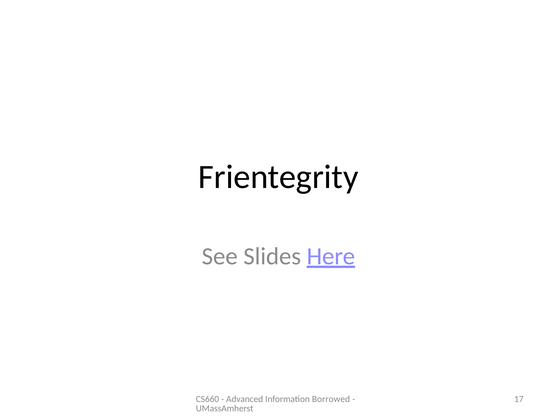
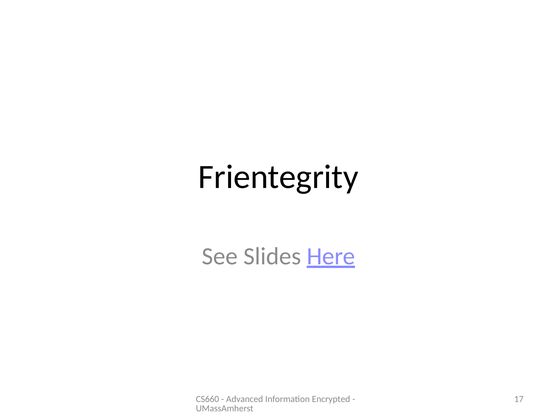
Borrowed: Borrowed -> Encrypted (331, 399)
